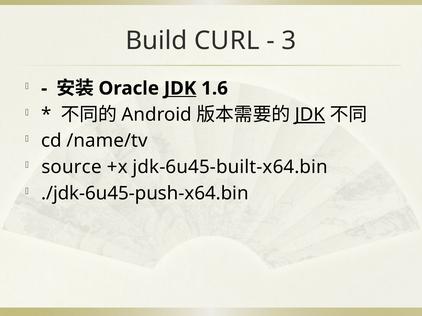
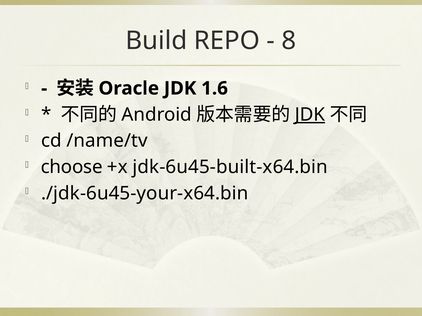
CURL: CURL -> REPO (227, 41)
3: 3 -> 8 (289, 41)
JDK underline: present -> none (180, 88)
source: source -> choose (72, 167)
./jdk-6u45-push-x64.bin: ./jdk-6u45-push-x64.bin -> ./jdk-6u45-your-x64.bin (145, 194)
